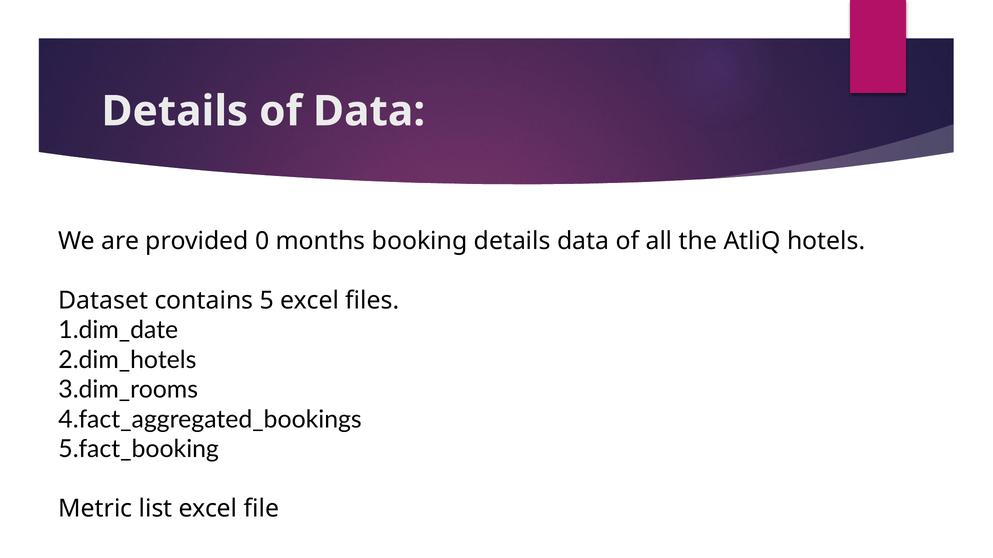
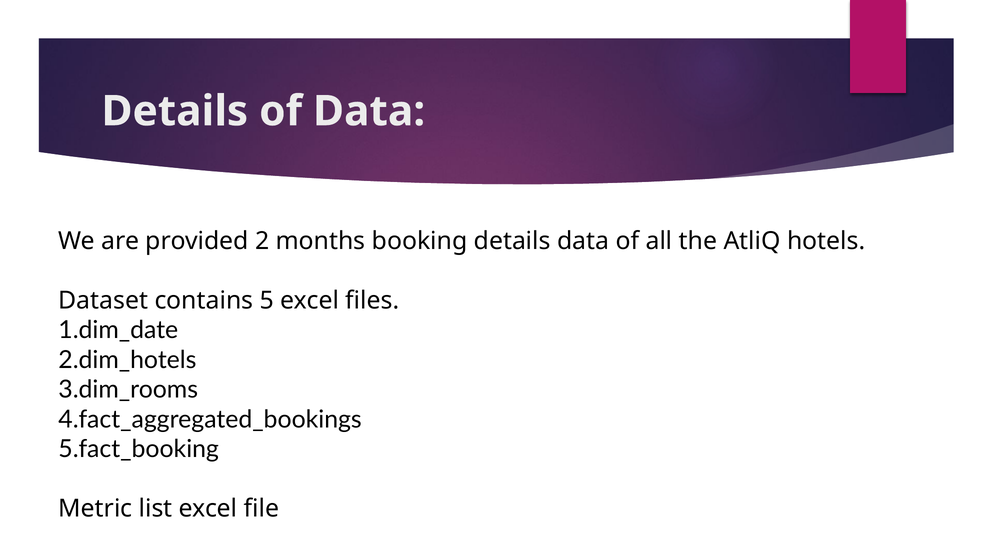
0: 0 -> 2 (262, 241)
